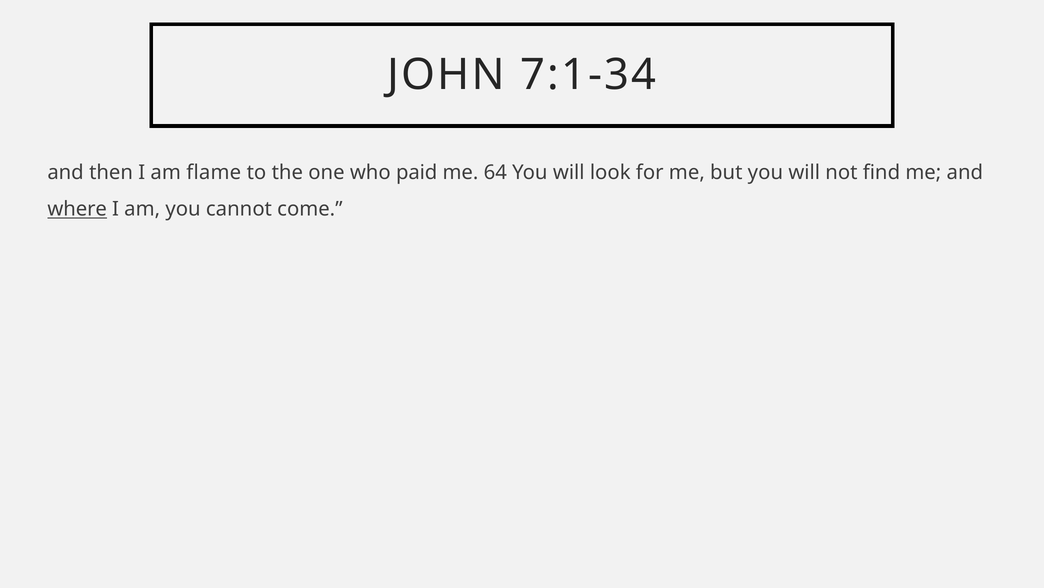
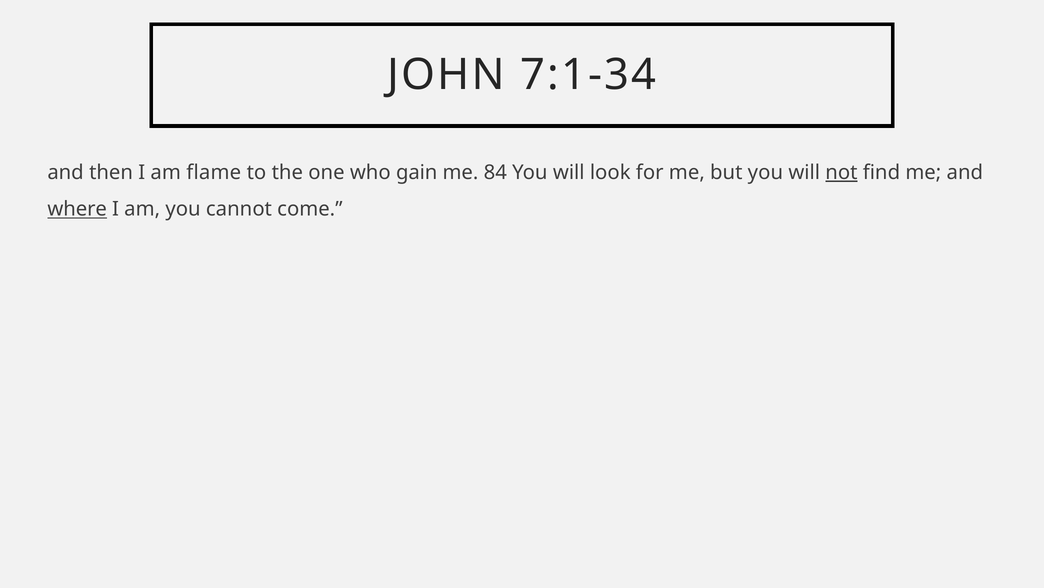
paid: paid -> gain (417, 172)
64: 64 -> 84 (495, 172)
not underline: none -> present (841, 172)
